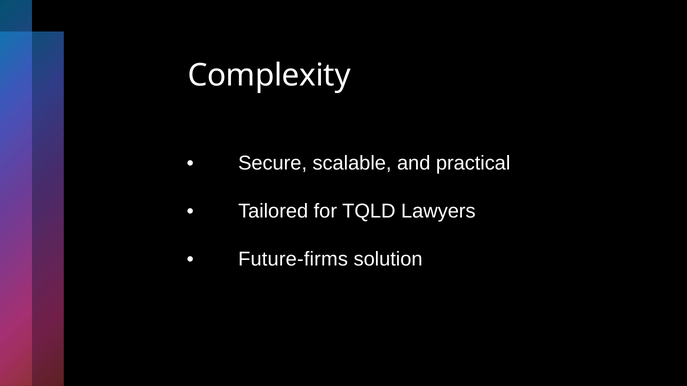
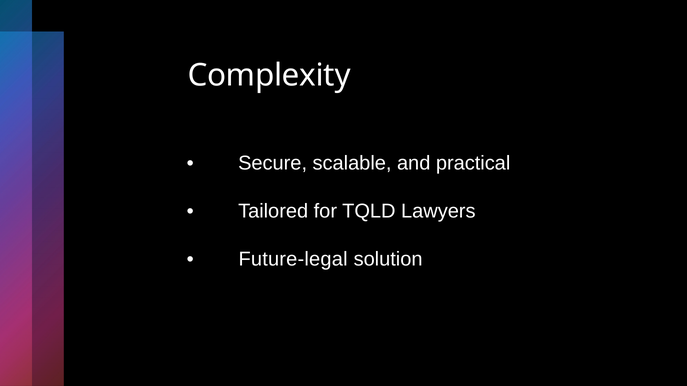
Future-firms: Future-firms -> Future-legal (293, 260)
